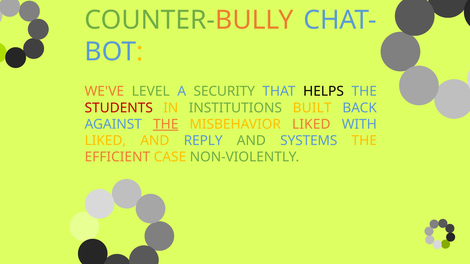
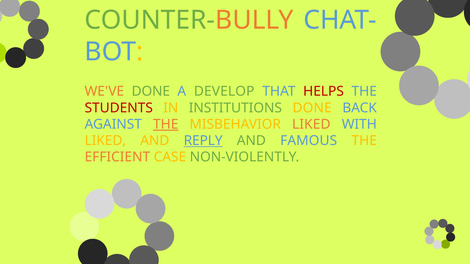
WE'VE LEVEL: LEVEL -> DONE (151, 92)
SECURITY: SECURITY -> DEVELOP (224, 92)
HELPS colour: black -> red (324, 92)
INSTITUTIONS BUILT: BUILT -> DONE (312, 108)
REPLY underline: none -> present (203, 141)
SYSTEMS: SYSTEMS -> FAMOUS (309, 141)
